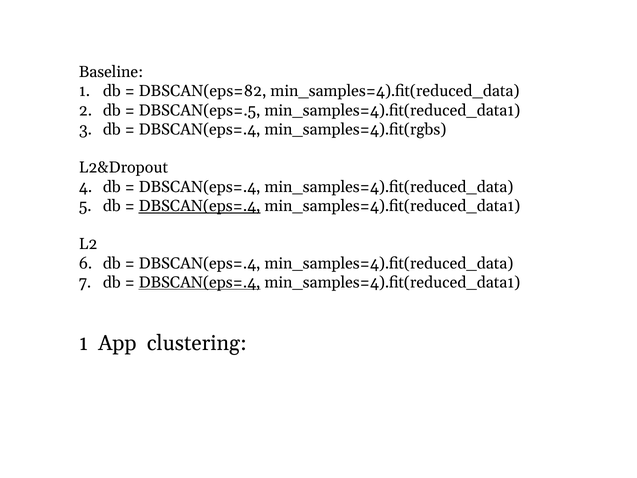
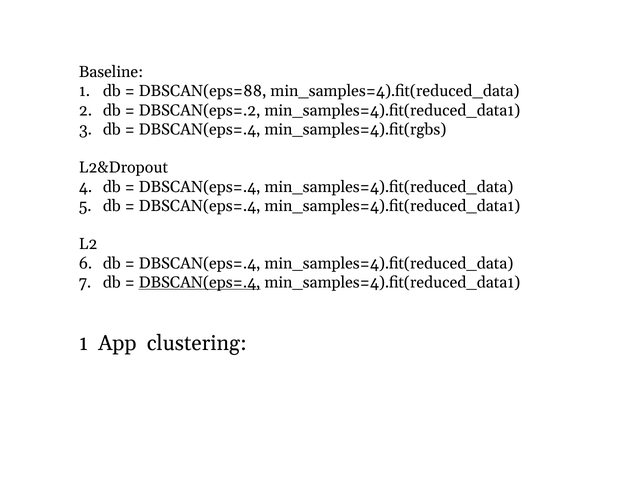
DBSCAN(eps=82: DBSCAN(eps=82 -> DBSCAN(eps=88 (203, 91)
DBSCAN(eps=.5: DBSCAN(eps=.5 -> DBSCAN(eps=.2 (200, 110)
DBSCAN(eps=.4 underline: present -> none (200, 206)
